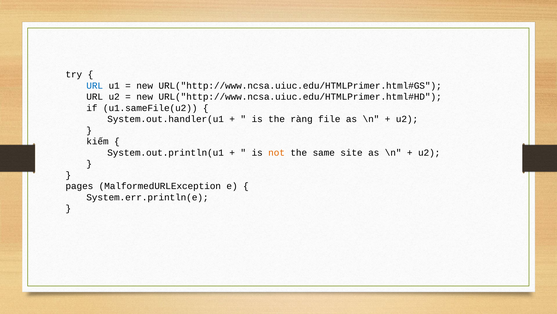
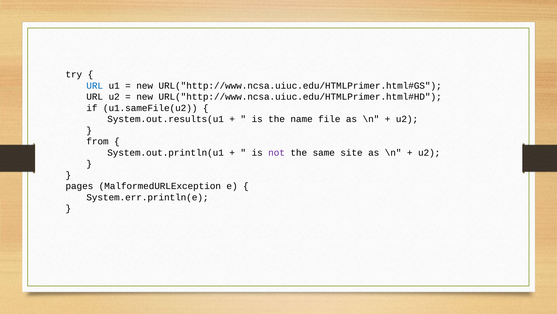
System.out.handler(u1: System.out.handler(u1 -> System.out.results(u1 (166, 119)
ràng: ràng -> name (302, 119)
kiếm: kiếm -> from (98, 141)
not colour: orange -> purple (277, 152)
